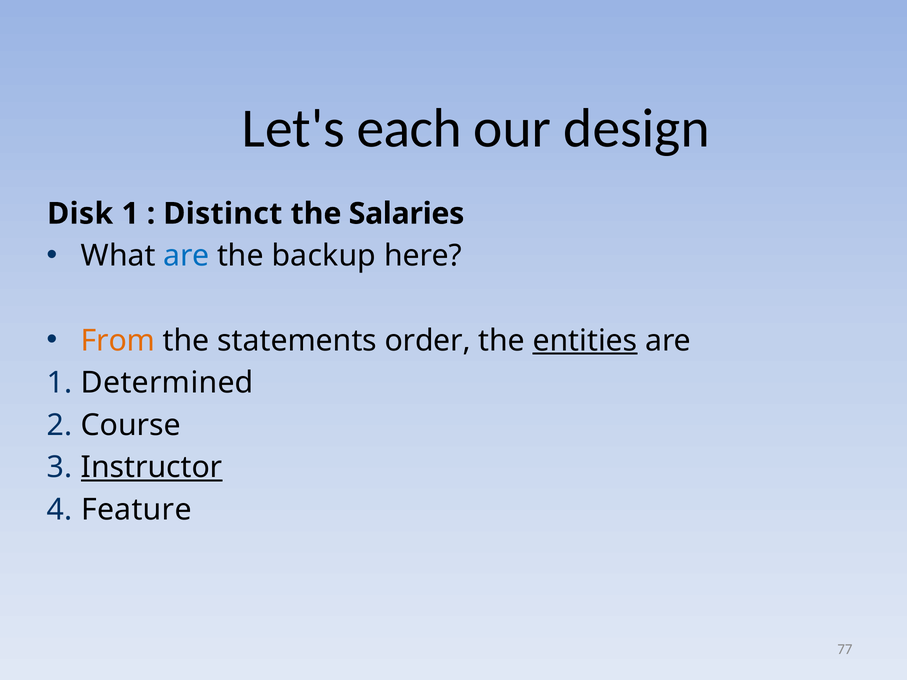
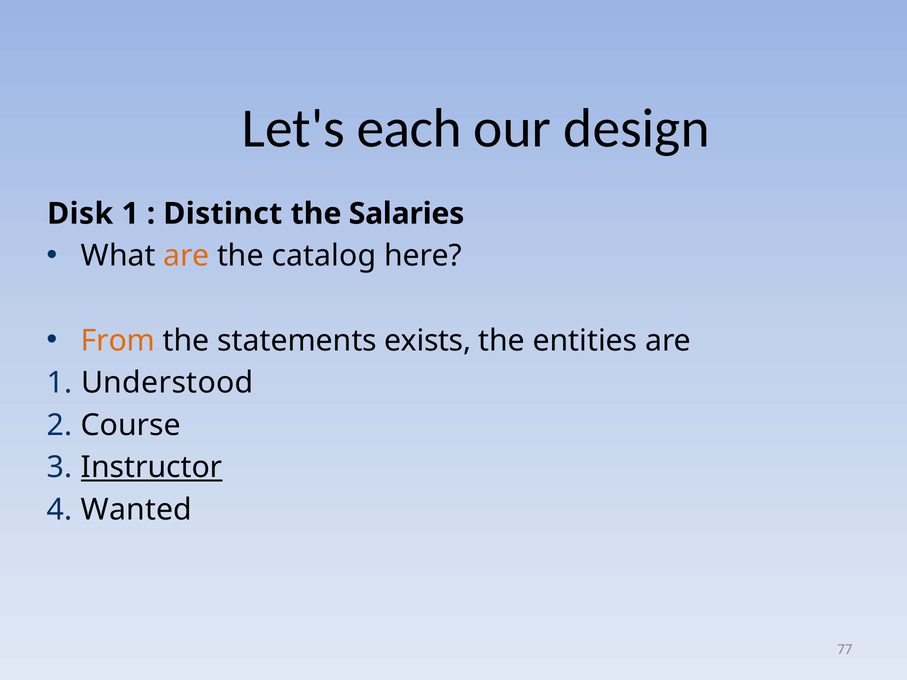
are colour: blue -> orange (186, 256)
backup: backup -> catalog (324, 256)
order: order -> exists (428, 341)
entities underline: present -> none (585, 341)
Determined: Determined -> Understood (167, 383)
Feature: Feature -> Wanted (136, 510)
